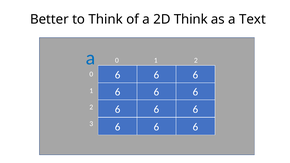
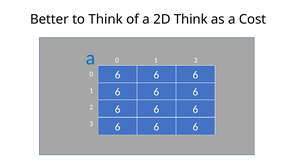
Text: Text -> Cost (253, 19)
